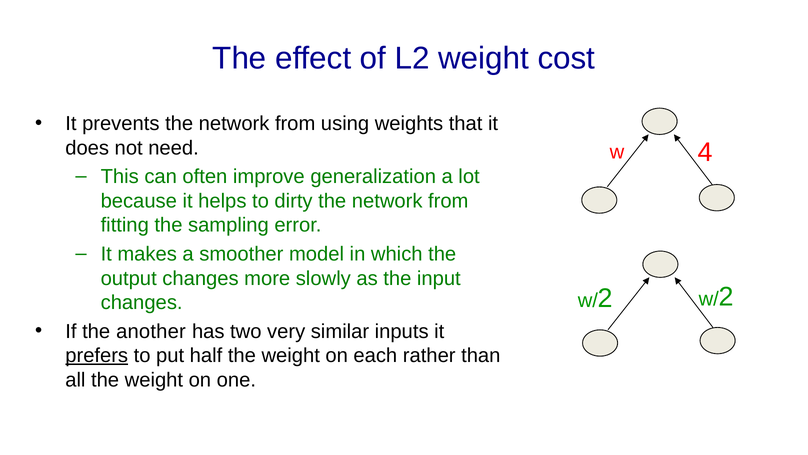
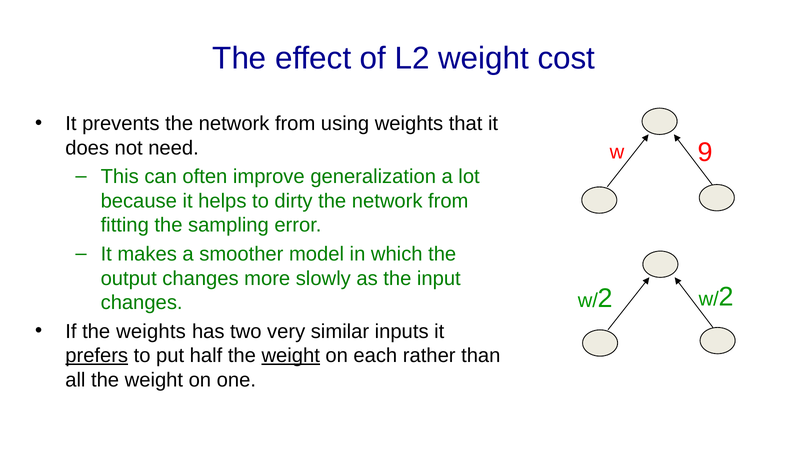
4: 4 -> 9 (705, 152)
the another: another -> weights (151, 331)
weight underline: none -> present (291, 355)
